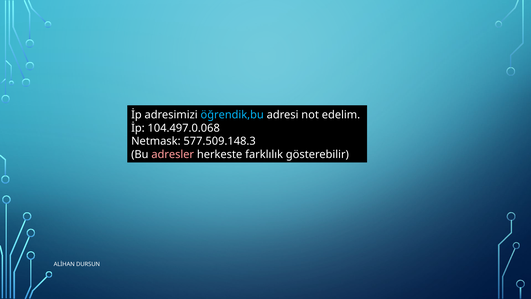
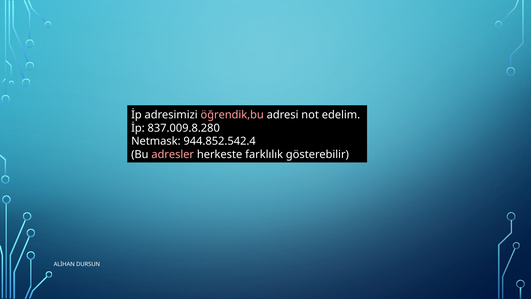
öğrendik,bu colour: light blue -> pink (232, 115)
104.497.0.068: 104.497.0.068 -> 837.009.8.280 (184, 128)
577.509.148.3: 577.509.148.3 -> 944.852.542.4 (220, 141)
